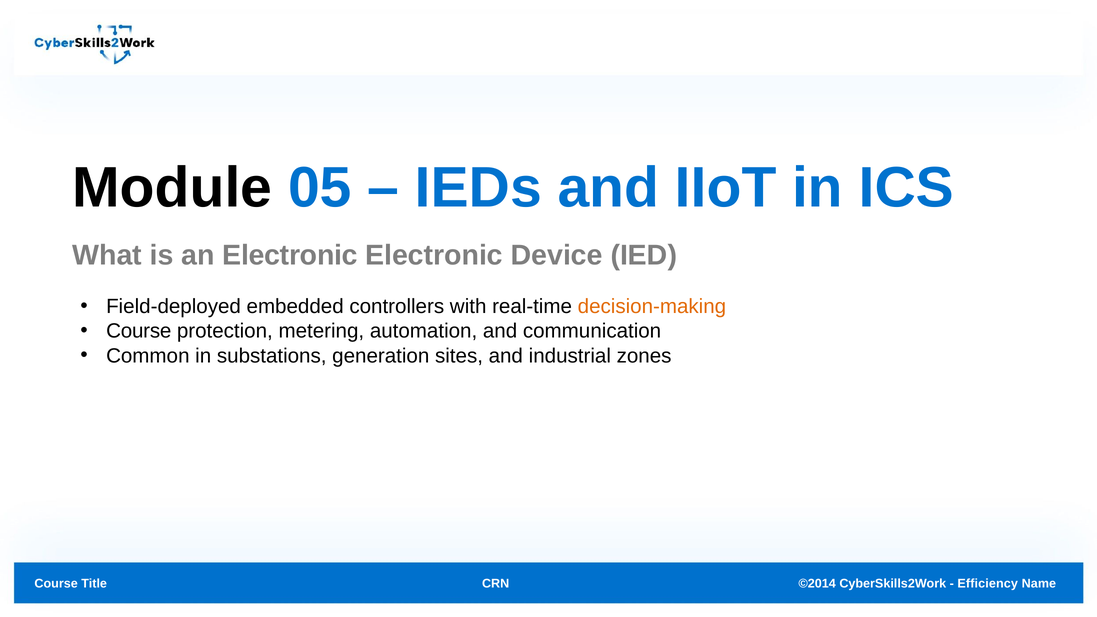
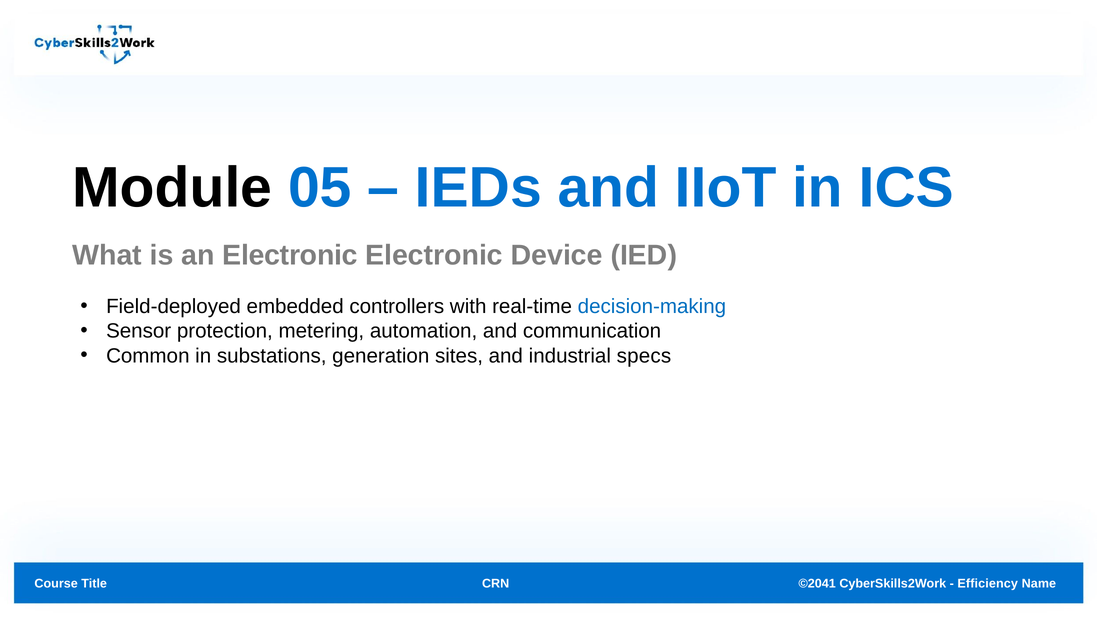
decision-making colour: orange -> blue (652, 306)
Course: Course -> Sensor (139, 331)
zones: zones -> specs (644, 356)
©2014: ©2014 -> ©2041 (817, 583)
